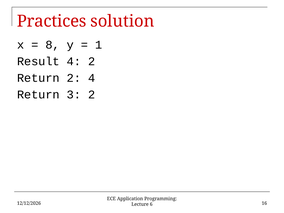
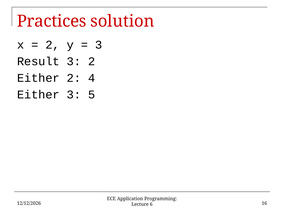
8: 8 -> 2 (53, 45)
1: 1 -> 3 (99, 45)
Result 4: 4 -> 3 (74, 61)
Return: Return -> Either (38, 78)
Return: Return -> Either (38, 95)
3 2: 2 -> 5 (92, 95)
